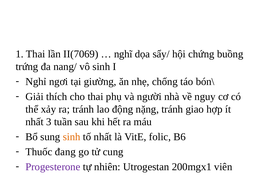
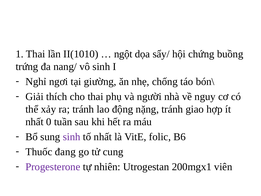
II(7069: II(7069 -> II(1010 (81, 54)
nghĩ: nghĩ -> ngột (123, 54)
3: 3 -> 0 (49, 122)
sinh colour: orange -> purple (72, 137)
